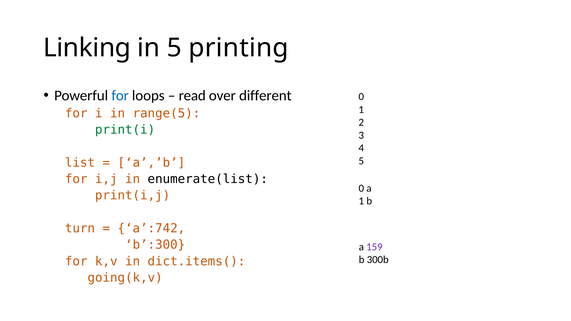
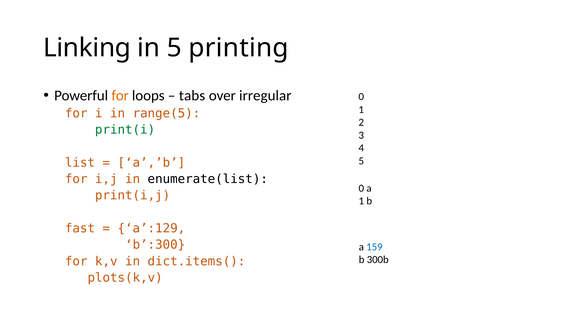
for colour: blue -> orange (120, 96)
read: read -> tabs (192, 96)
different: different -> irregular (265, 96)
turn: turn -> fast (80, 229)
a’:742: a’:742 -> a’:129 (151, 229)
159 colour: purple -> blue (374, 247)
going(k,v: going(k,v -> plots(k,v (125, 278)
